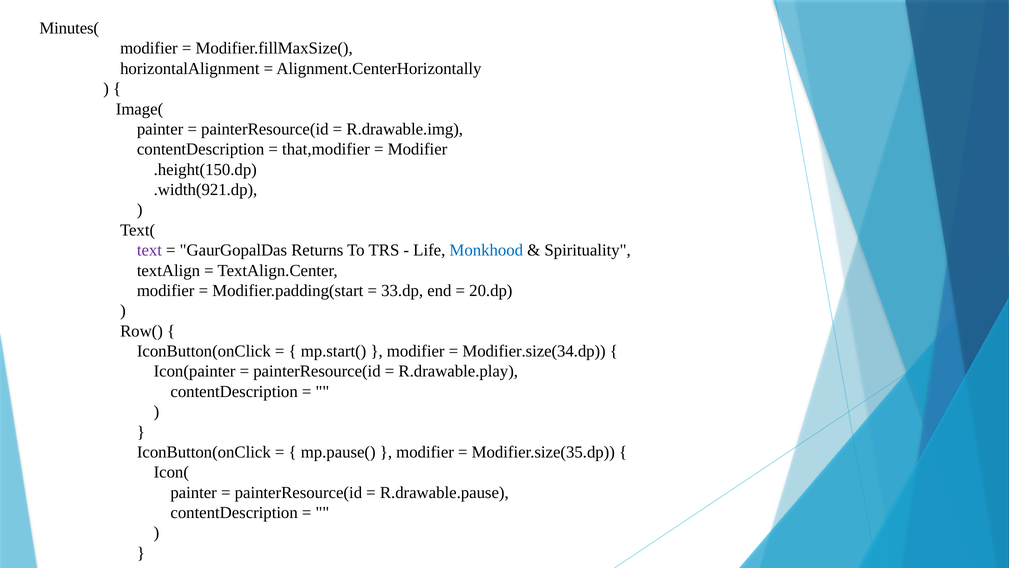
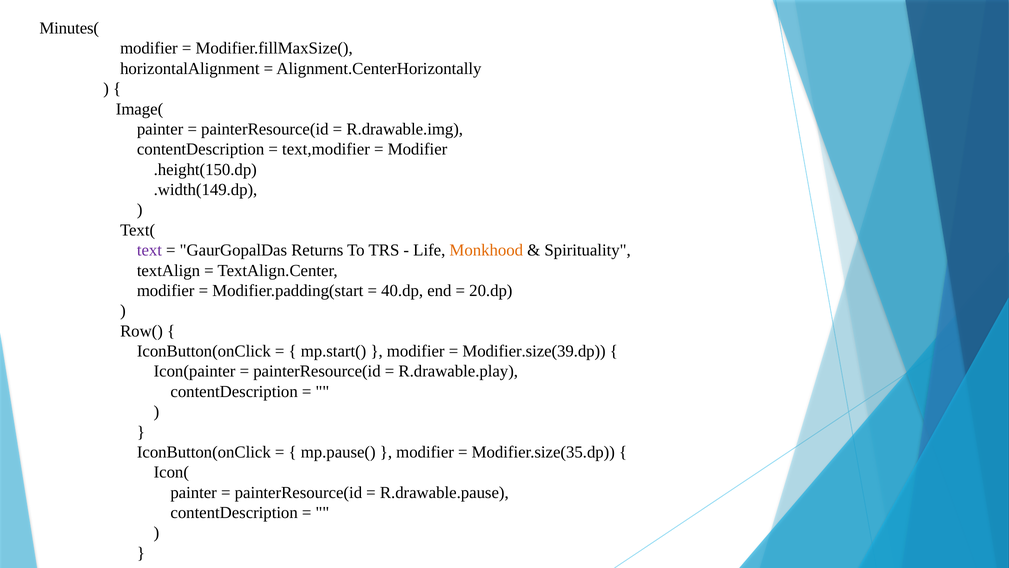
that,modifier: that,modifier -> text,modifier (326, 149)
.width(921.dp: .width(921.dp -> .width(149.dp (205, 190)
Monkhood colour: blue -> orange (486, 250)
33.dp: 33.dp -> 40.dp (402, 290)
Modifier.size(34.dp: Modifier.size(34.dp -> Modifier.size(39.dp (534, 351)
